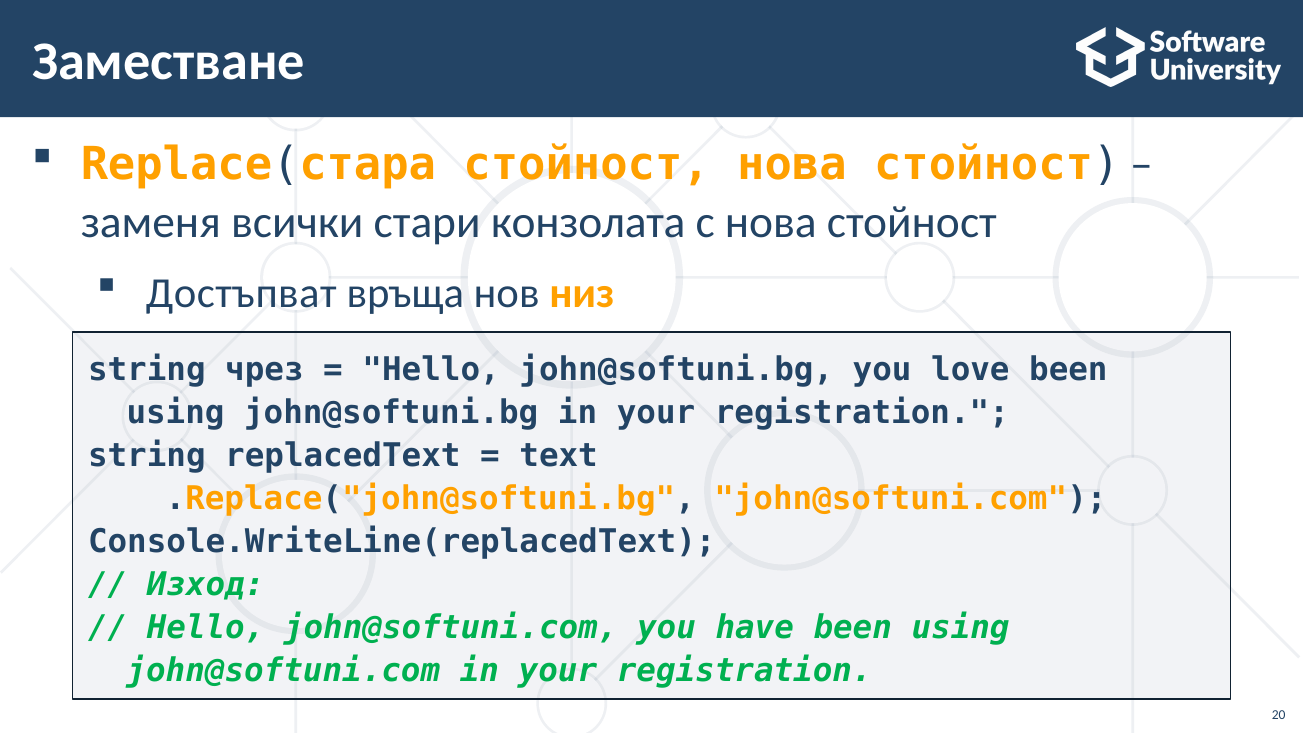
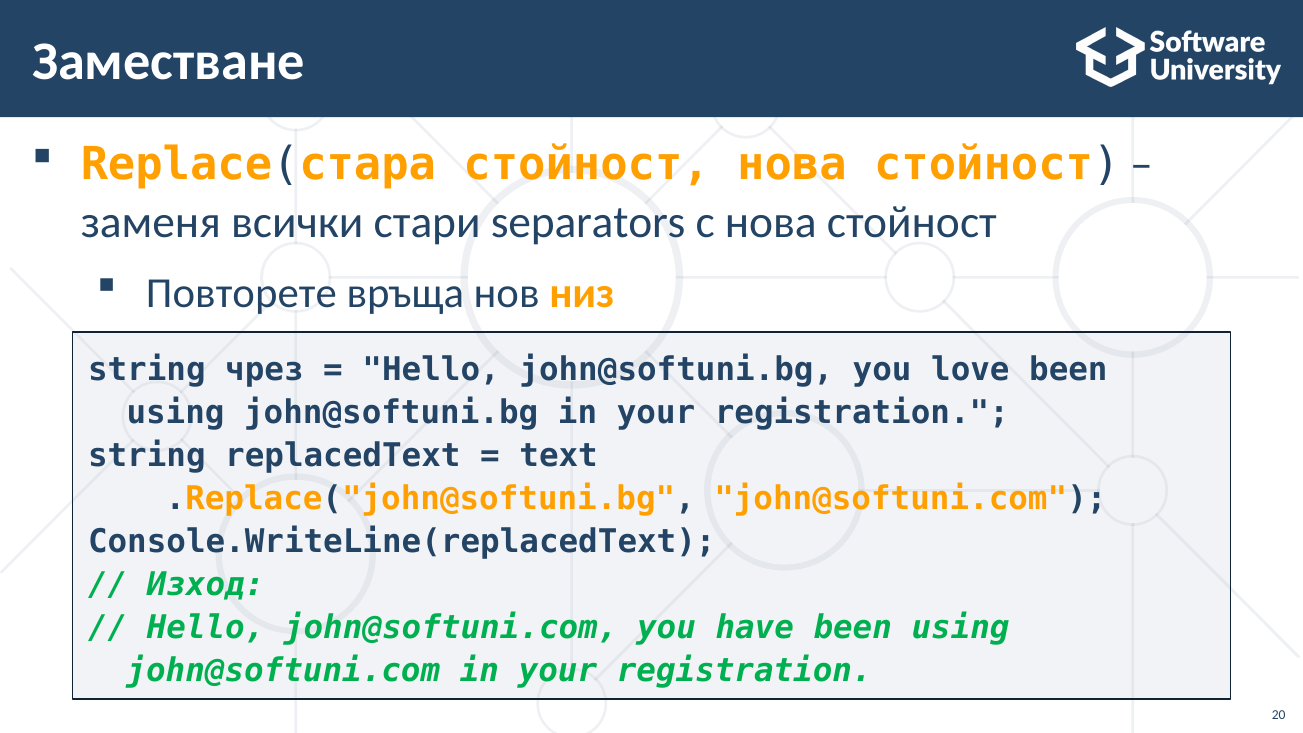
конзолата: конзолата -> separators (588, 222)
Достъпват: Достъпват -> Повторете (241, 294)
